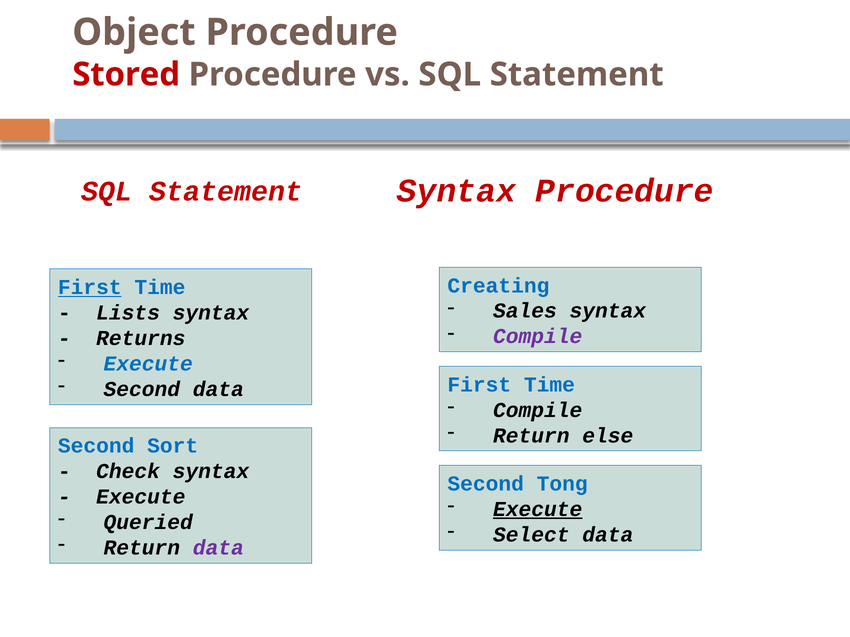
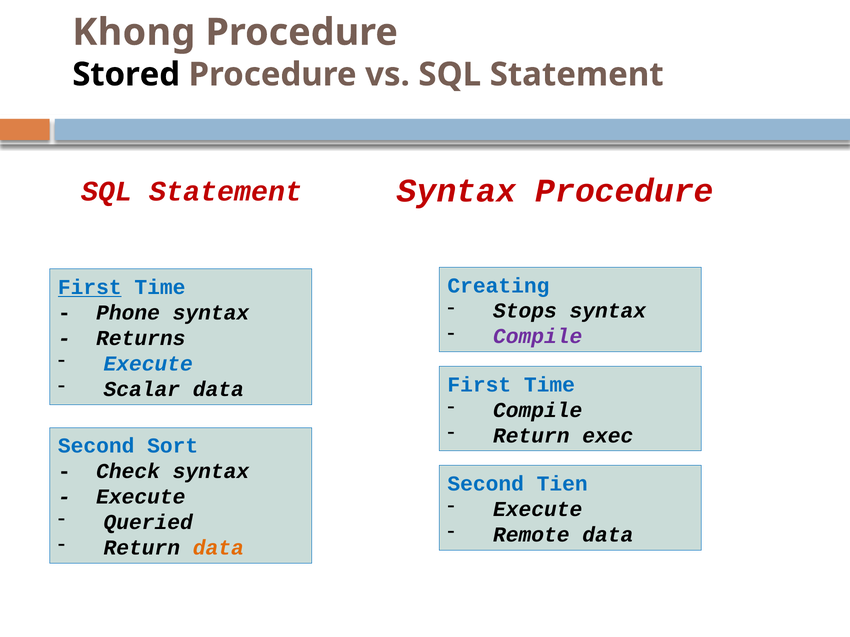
Object: Object -> Khong (134, 32)
Stored colour: red -> black (126, 75)
Sales: Sales -> Stops (525, 311)
Lists: Lists -> Phone (128, 313)
Second: Second -> Scalar (142, 390)
else: else -> exec (608, 436)
Tong: Tong -> Tien (562, 484)
Execute underline: present -> none (538, 510)
Select: Select -> Remote (531, 535)
data colour: purple -> orange (218, 548)
